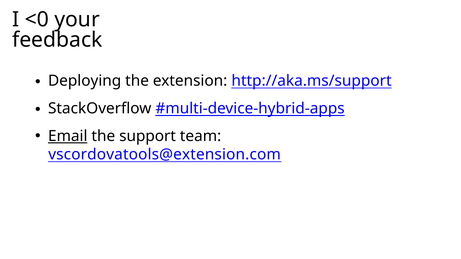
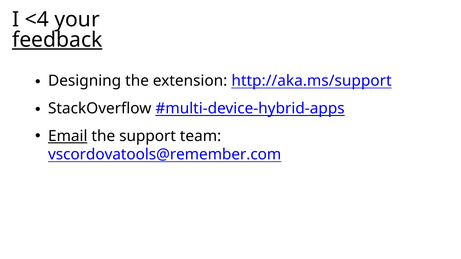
<0: <0 -> <4 (37, 20)
feedback underline: none -> present (57, 40)
Deploying: Deploying -> Designing (85, 81)
vscordovatools@extension.com: vscordovatools@extension.com -> vscordovatools@remember.com (165, 155)
